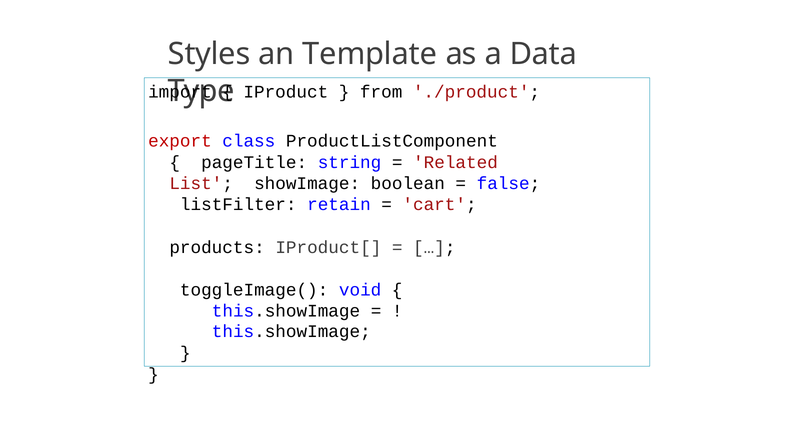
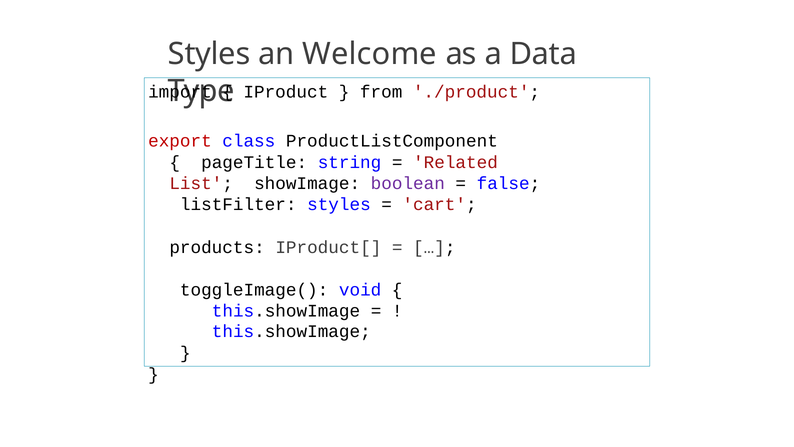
Template: Template -> Welcome (370, 54)
boolean colour: black -> purple (408, 183)
listFilter retain: retain -> styles (339, 204)
